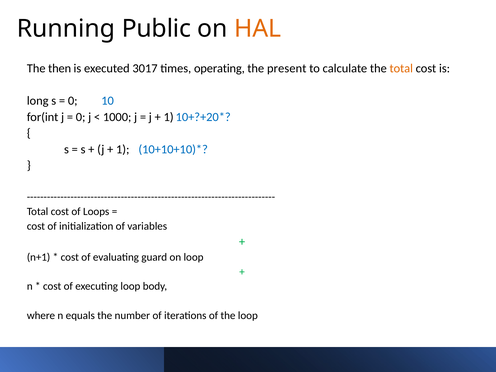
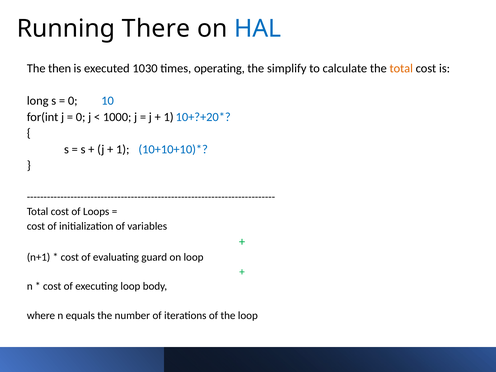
Public: Public -> There (156, 29)
HAL colour: orange -> blue (258, 29)
3017: 3017 -> 1030 (145, 69)
present: present -> simplify (287, 69)
